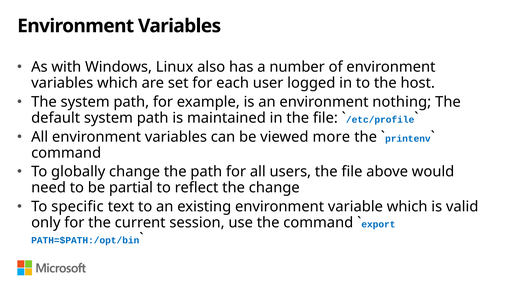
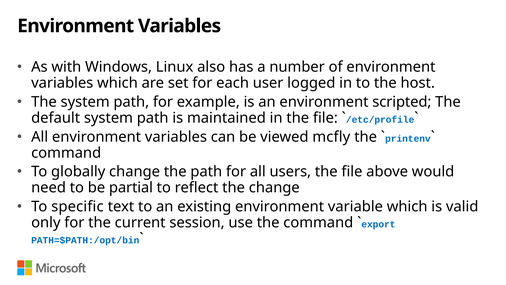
nothing: nothing -> scripted (402, 102)
more: more -> mcfly (331, 137)
